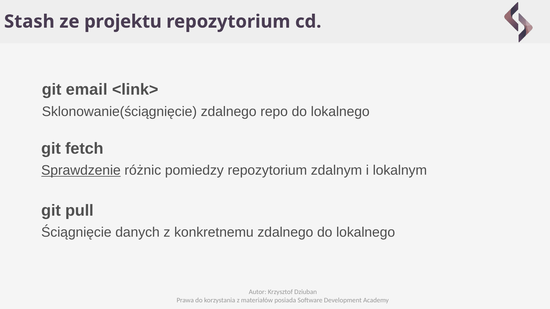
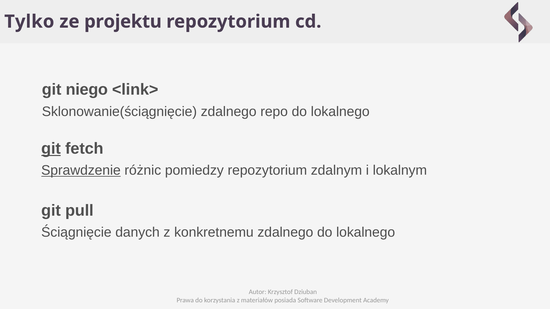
Stash: Stash -> Tylko (29, 22)
email: email -> niego (87, 90)
git underline: none -> present (51, 149)
